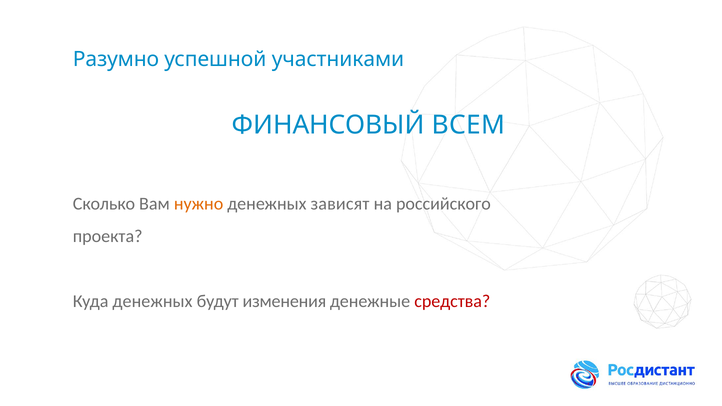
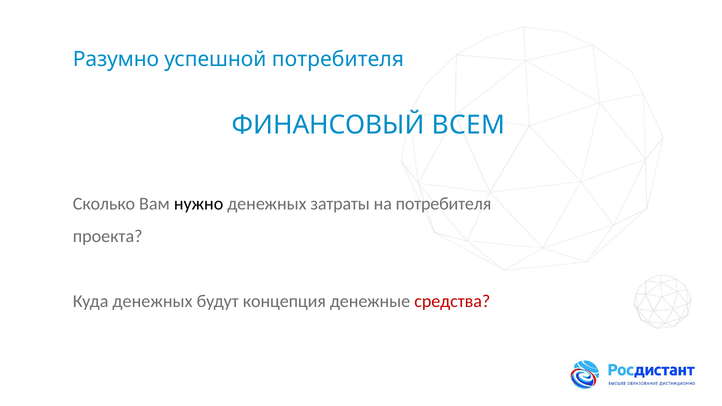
успешной участниками: участниками -> потребителя (338, 59)
нужно colour: orange -> black (199, 204)
зависят: зависят -> затраты (340, 204)
на российского: российского -> потребителя (444, 204)
изменения: изменения -> концепция (284, 301)
